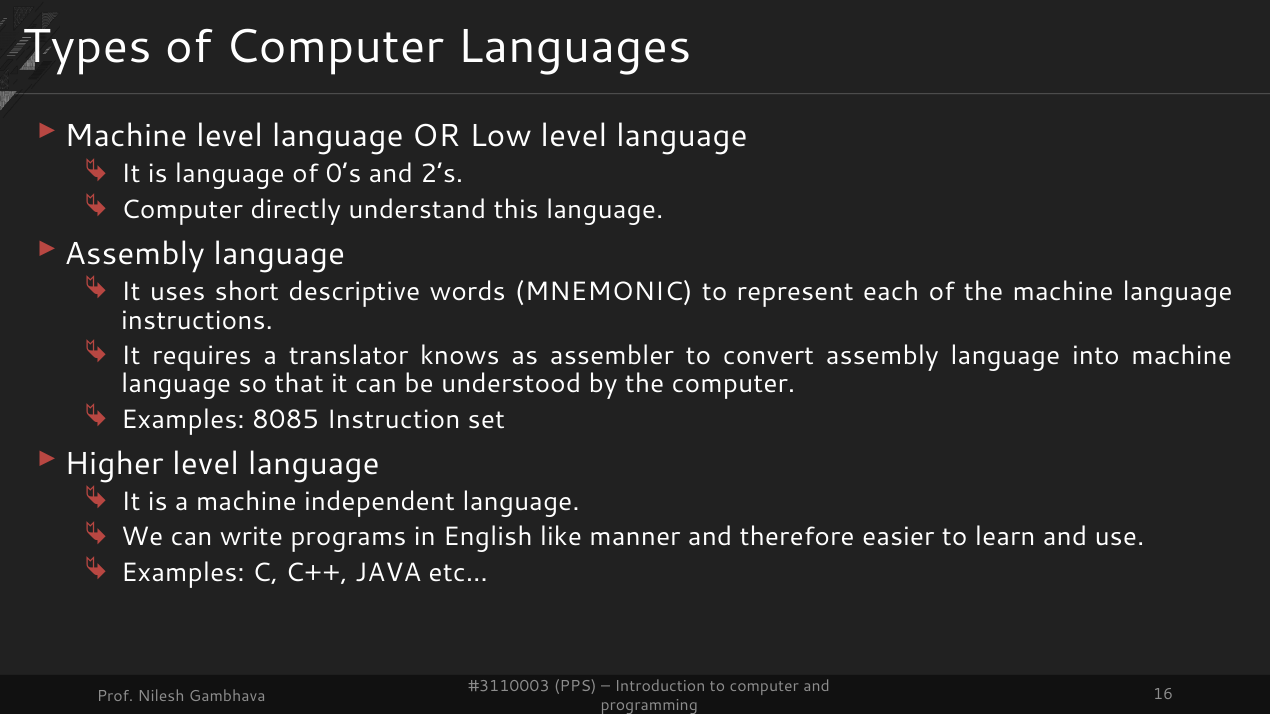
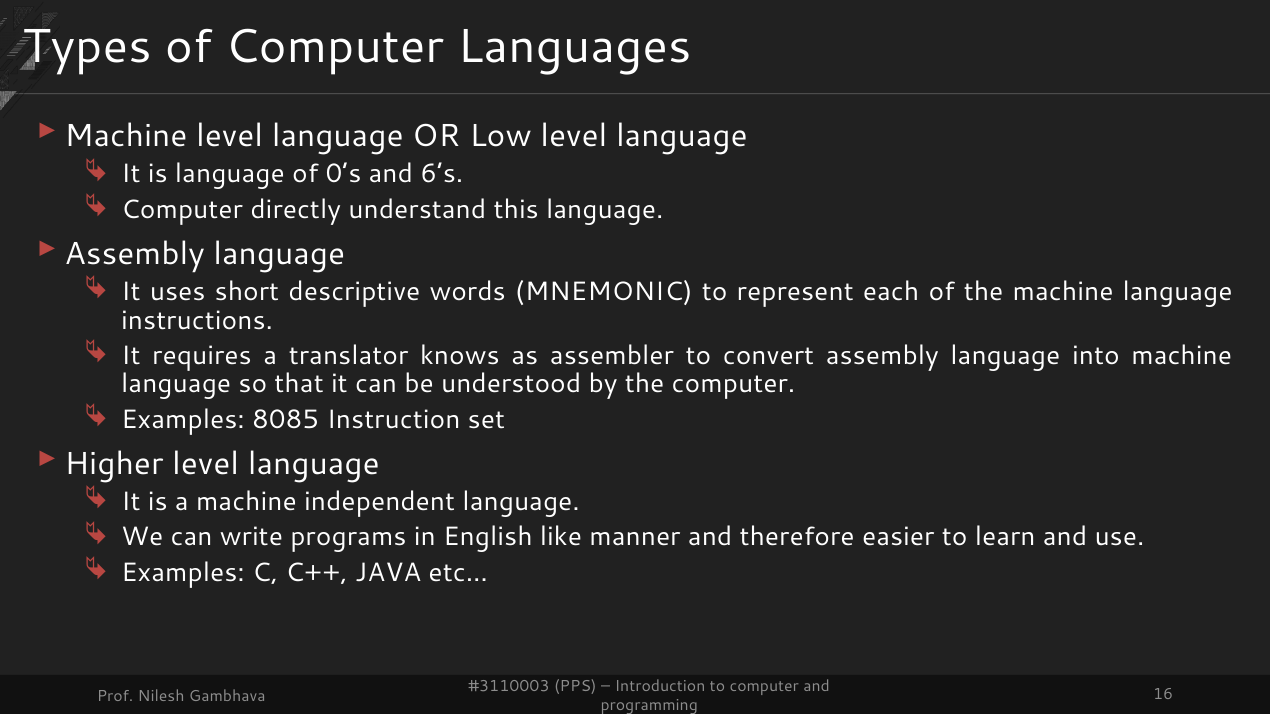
2’s: 2’s -> 6’s (442, 174)
